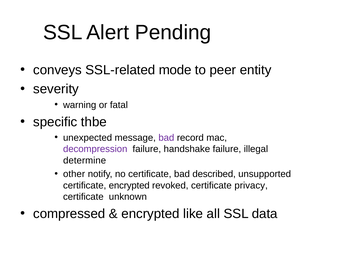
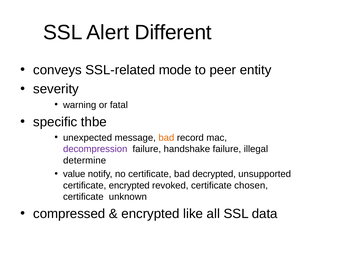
Pending: Pending -> Different (173, 32)
bad colour: purple -> orange (166, 138)
other: other -> value (74, 174)
described: described -> decrypted (214, 174)
privacy: privacy -> chosen (251, 185)
